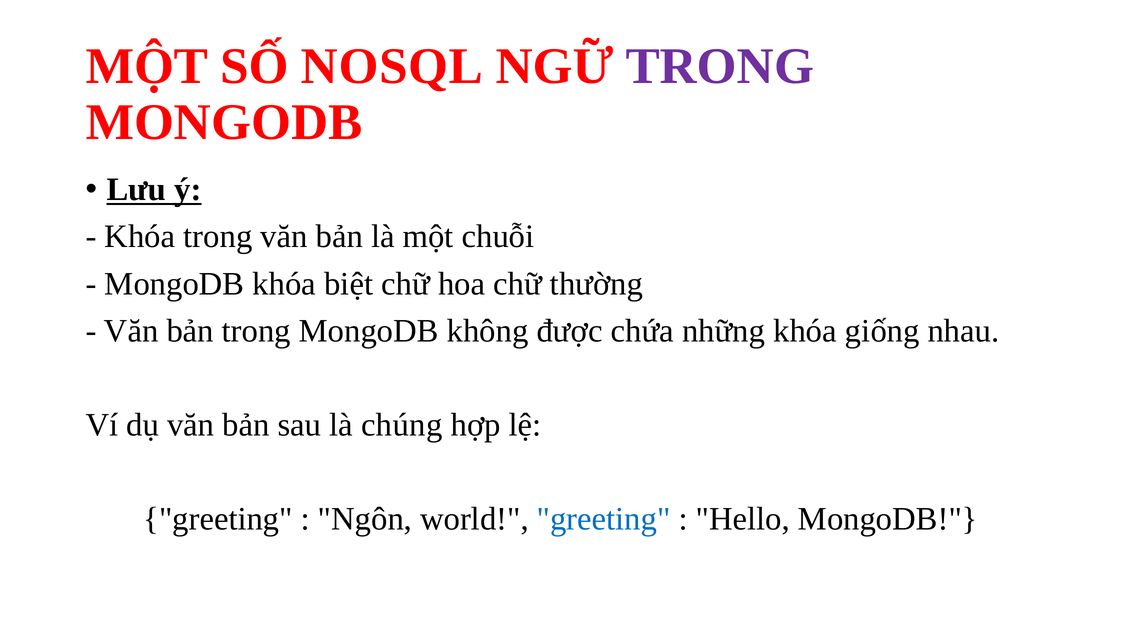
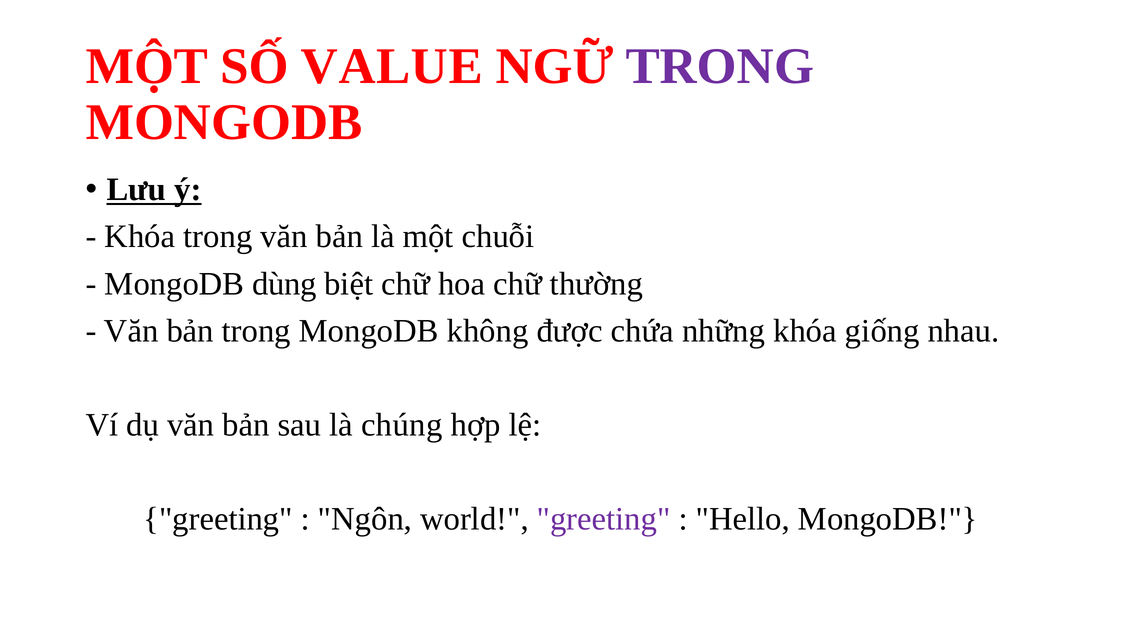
NOSQL: NOSQL -> VALUE (392, 66)
MongoDB khóa: khóa -> dùng (284, 284)
greeting colour: blue -> purple (604, 519)
